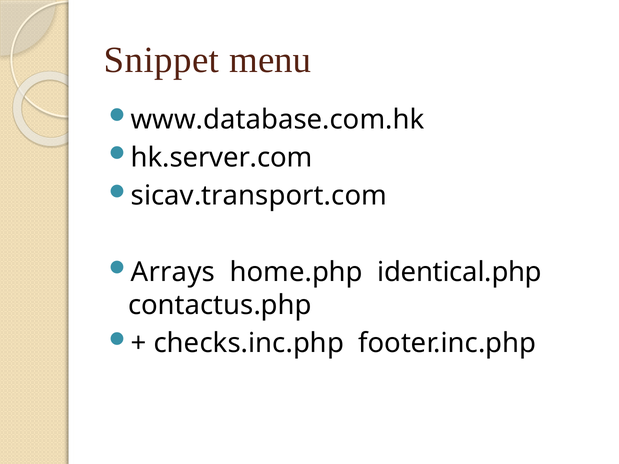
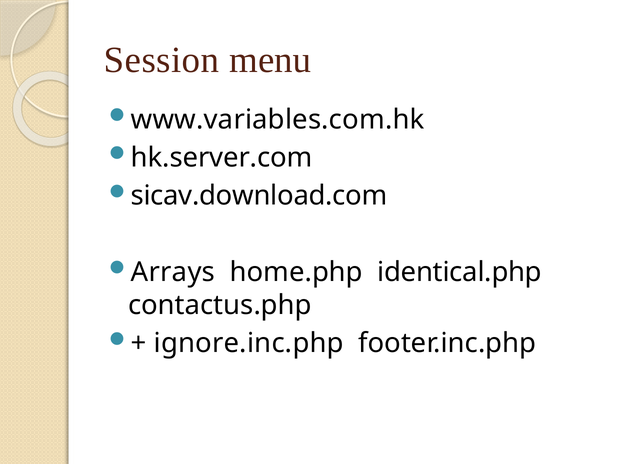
Snippet: Snippet -> Session (162, 60)
www.database.com.hk: www.database.com.hk -> www.variables.com.hk (278, 119)
sicav.transport.com: sicav.transport.com -> sicav.download.com (259, 196)
checks.inc.php: checks.inc.php -> ignore.inc.php (249, 343)
